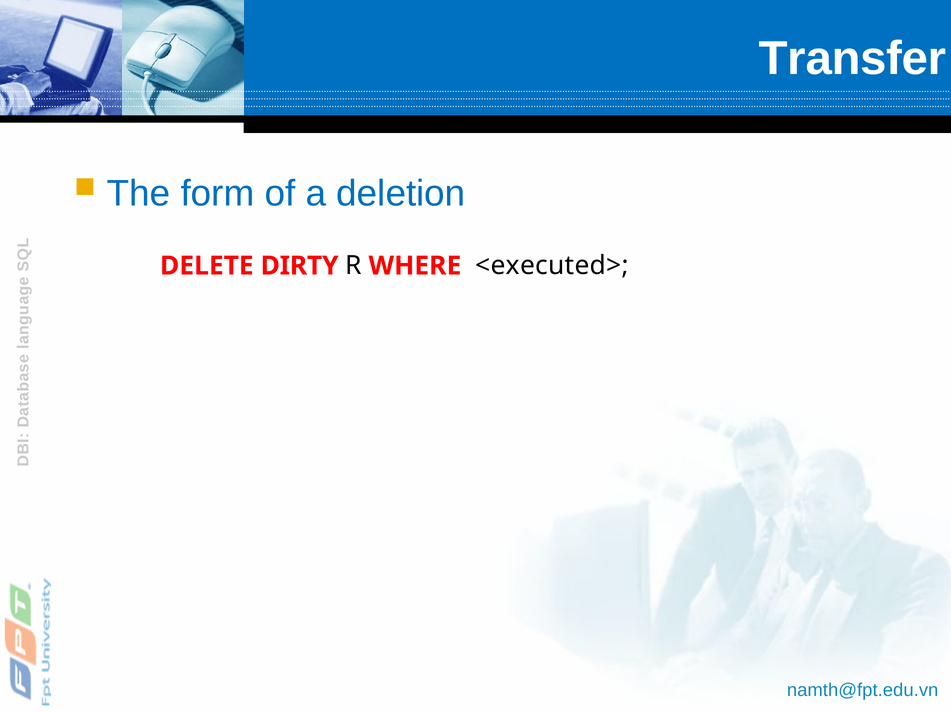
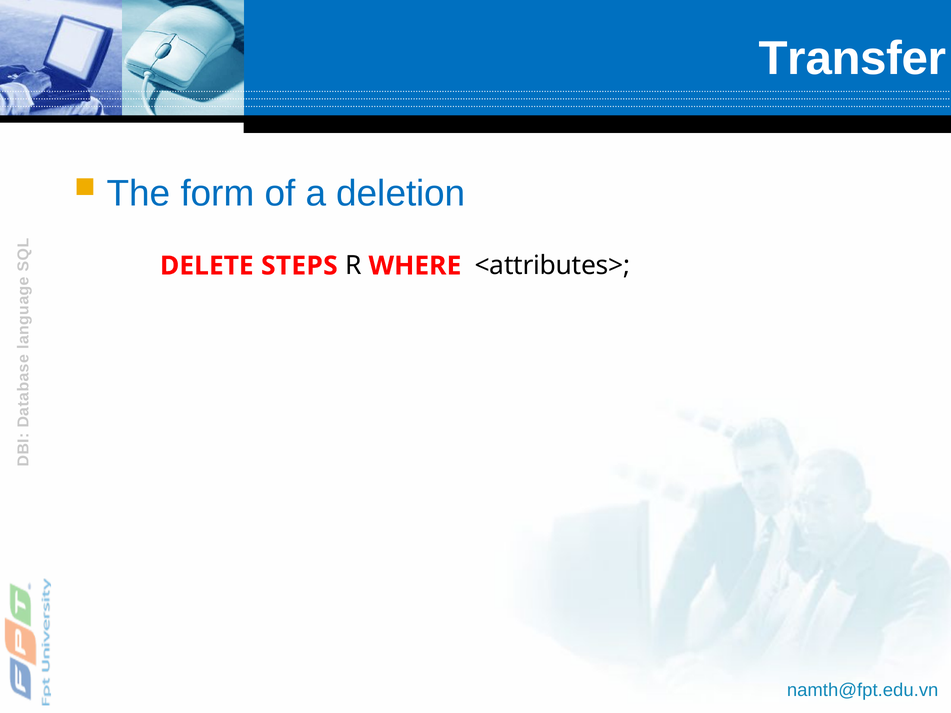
DIRTY: DIRTY -> STEPS (299, 266)
<executed>: <executed> -> <attributes> (552, 266)
